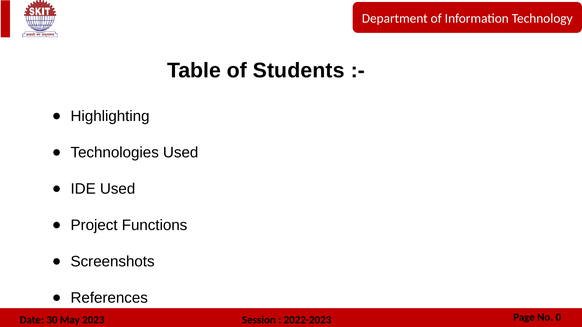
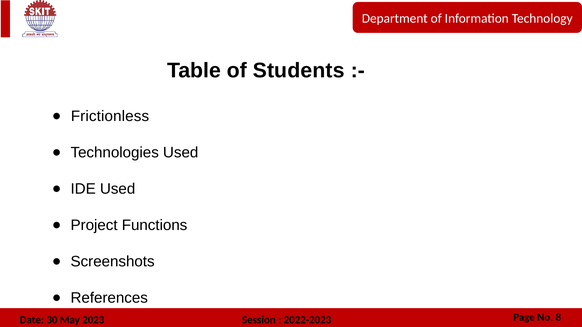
Highlighting: Highlighting -> Frictionless (110, 116)
0: 0 -> 8 (558, 318)
